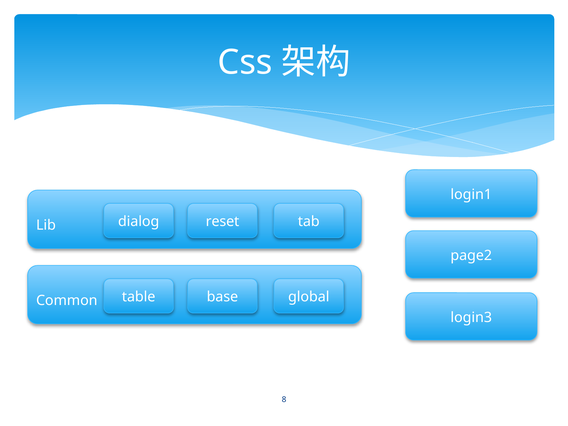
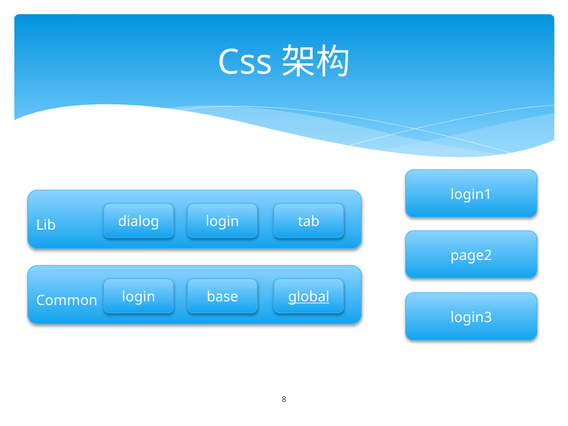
dialog reset: reset -> login (222, 222)
Common table: table -> login (139, 297)
global underline: none -> present (309, 297)
